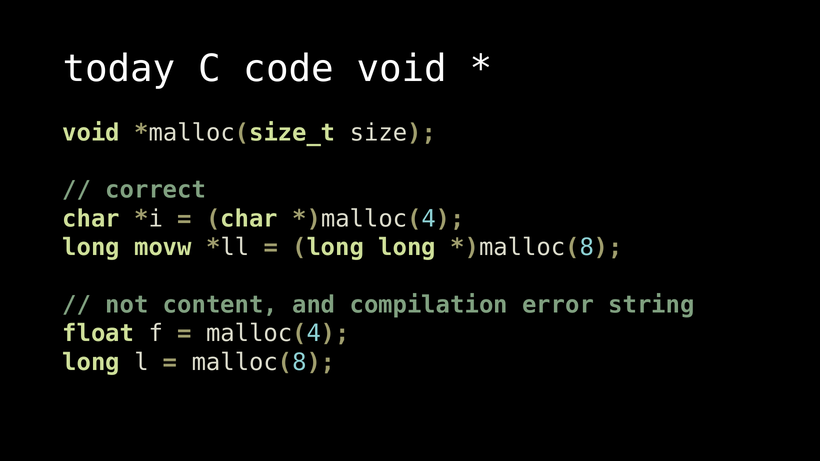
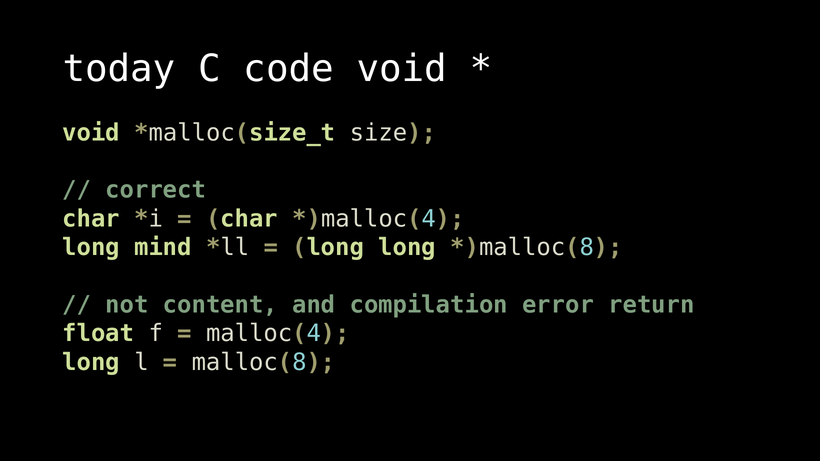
movw: movw -> mind (163, 248)
string: string -> return (651, 305)
